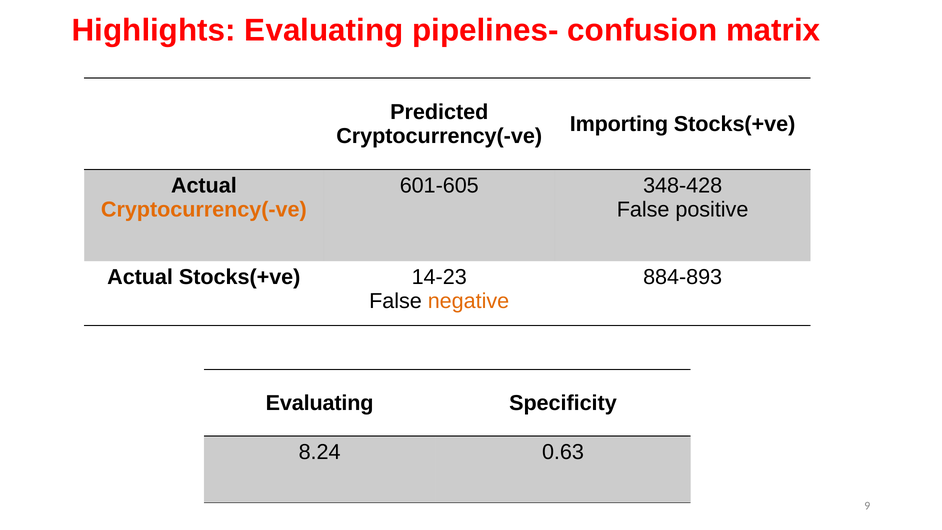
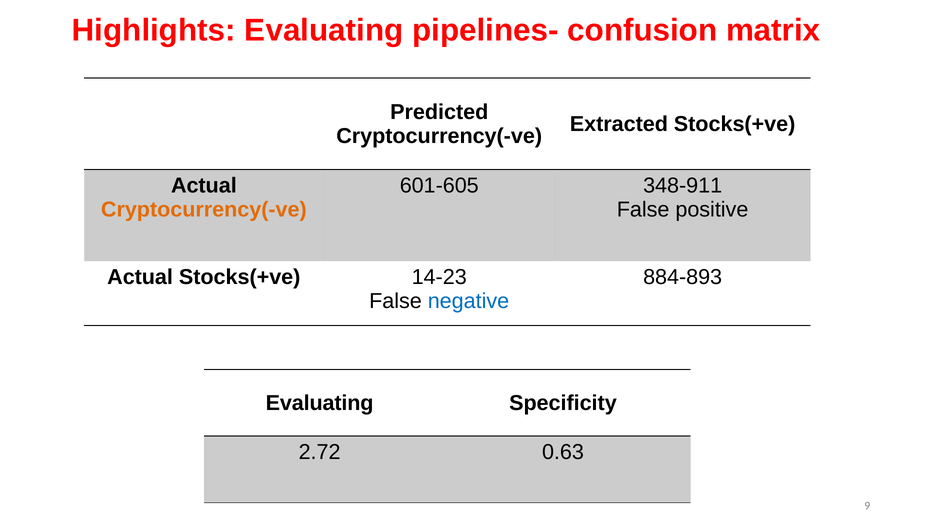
Importing: Importing -> Extracted (619, 124)
348-428: 348-428 -> 348-911 (683, 185)
negative colour: orange -> blue (468, 301)
8.24: 8.24 -> 2.72 (320, 452)
